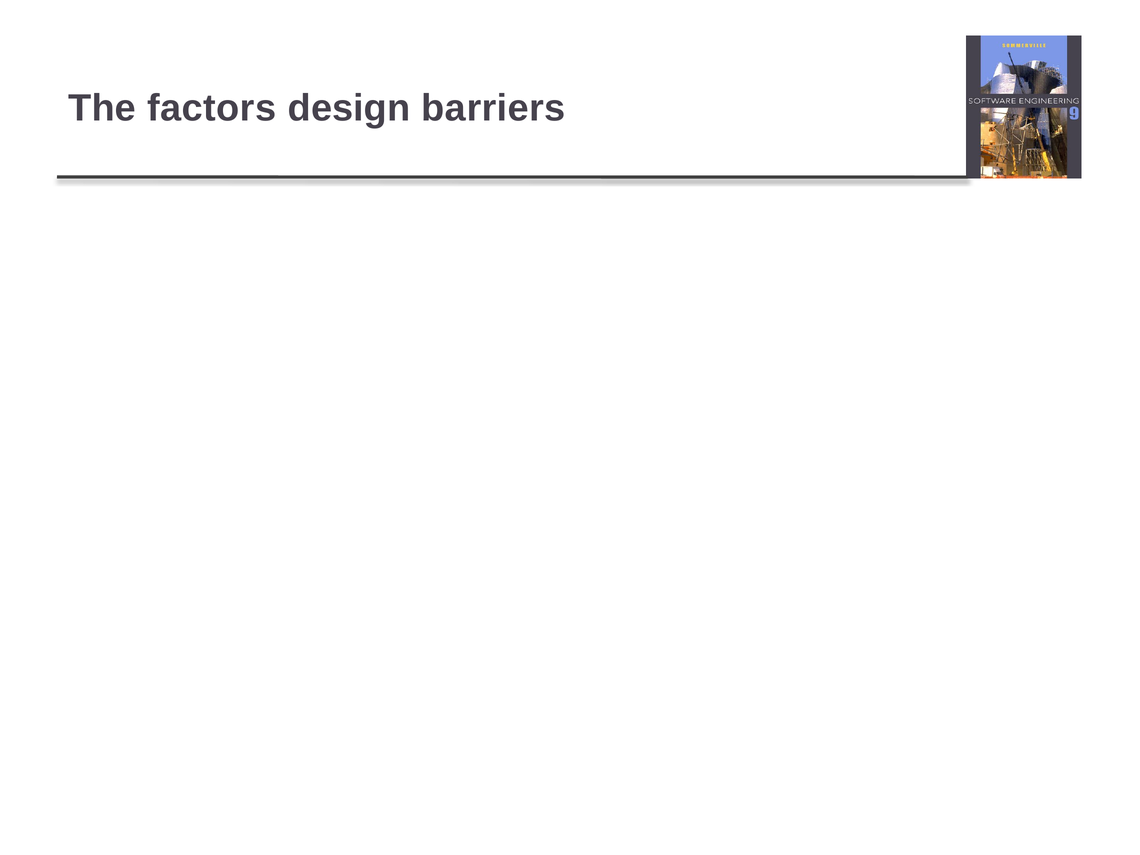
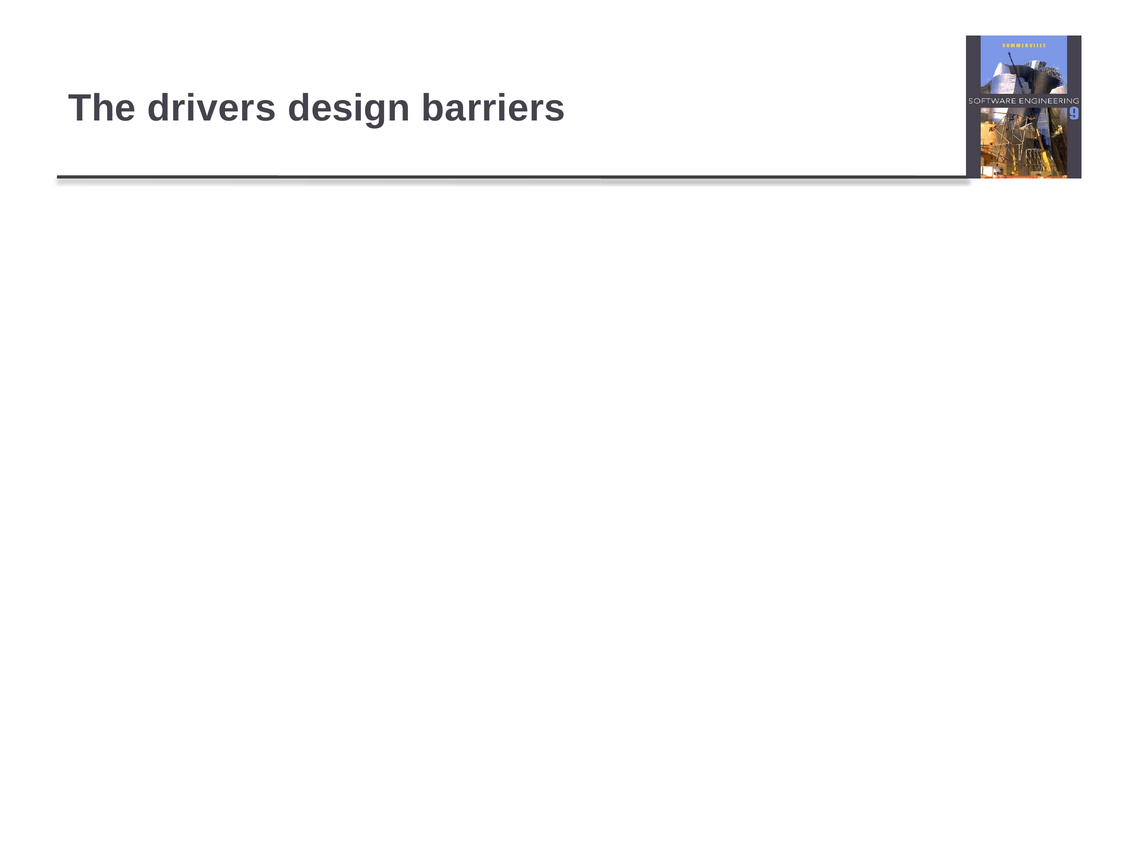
factors: factors -> drivers (212, 108)
